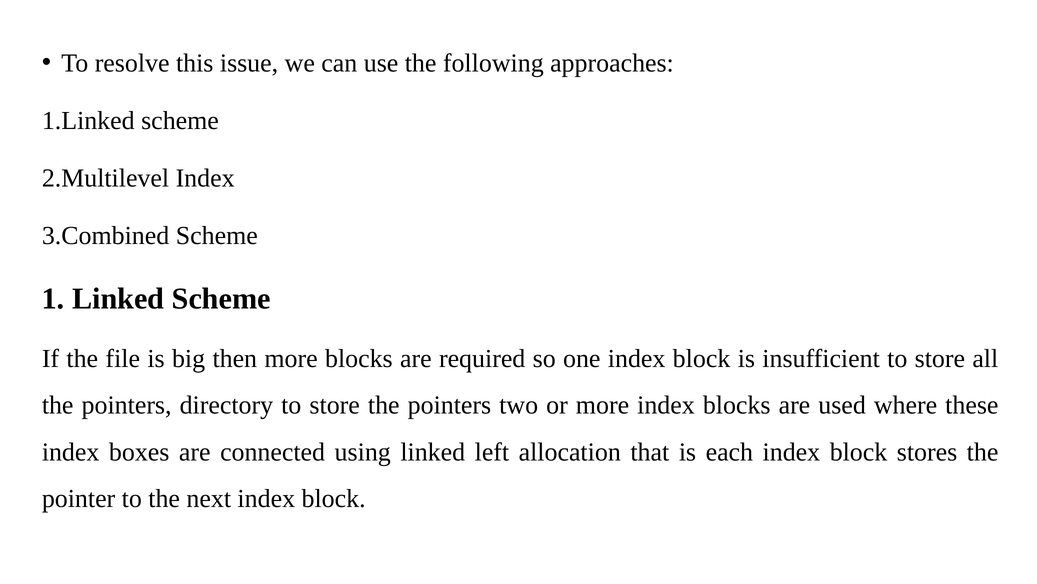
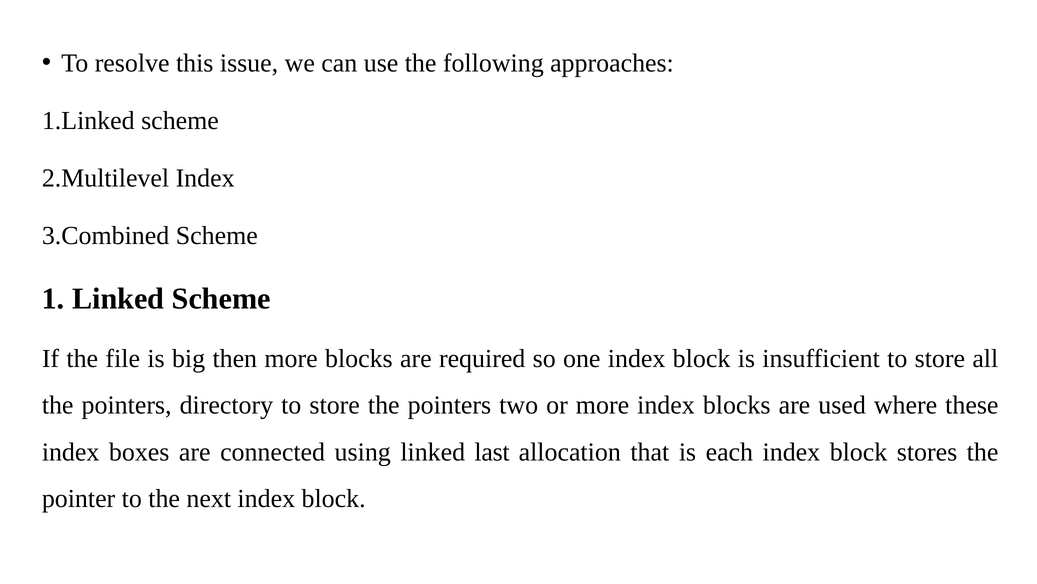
left: left -> last (492, 452)
